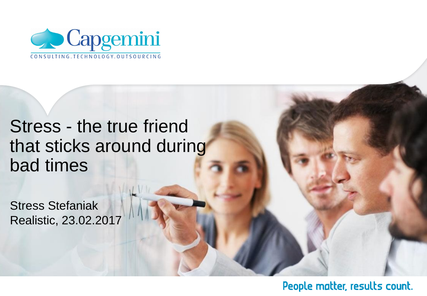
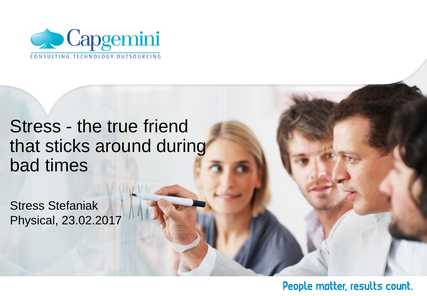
Realistic: Realistic -> Physical (34, 220)
